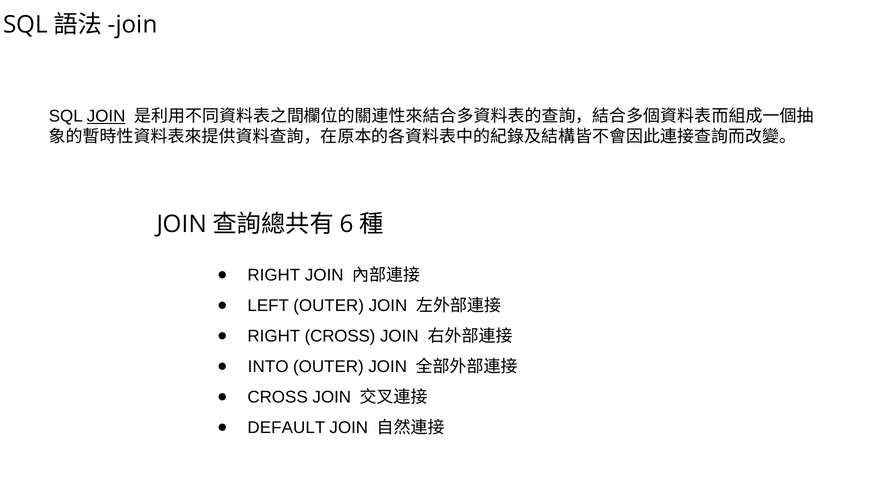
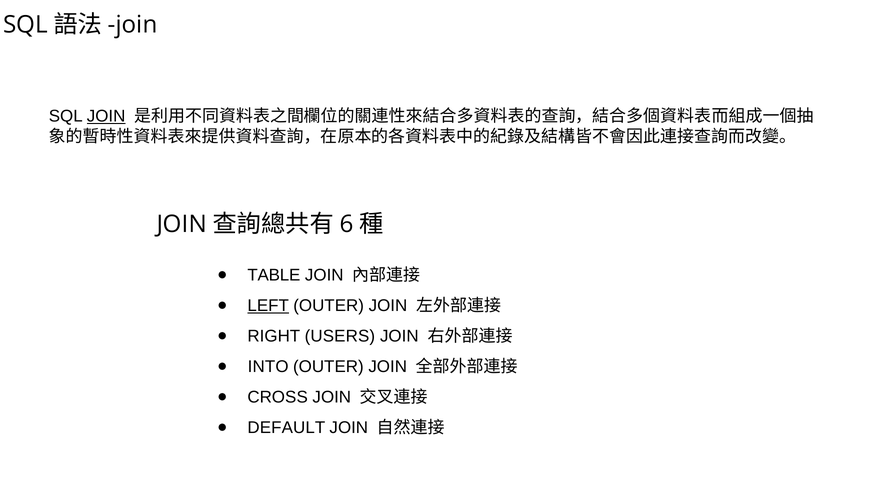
RIGHT: RIGHT -> TABLE (274, 275)
LEFT underline: none -> present (268, 306)
RIGHT CROSS: CROSS -> USERS (340, 336)
